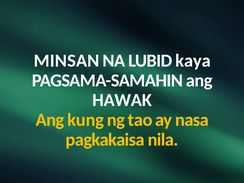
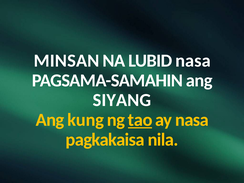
LUBID kaya: kaya -> nasa (193, 61)
HAWAK: HAWAK -> SIYANG (122, 100)
tao underline: none -> present (140, 120)
